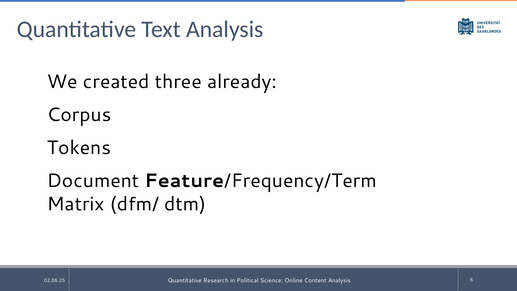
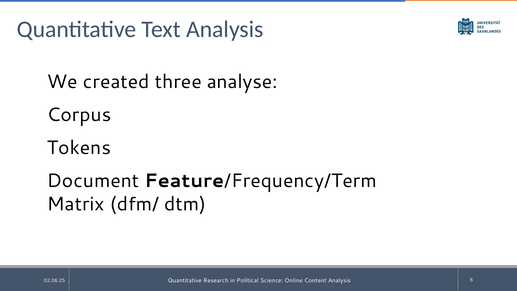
already: already -> analyse (242, 82)
